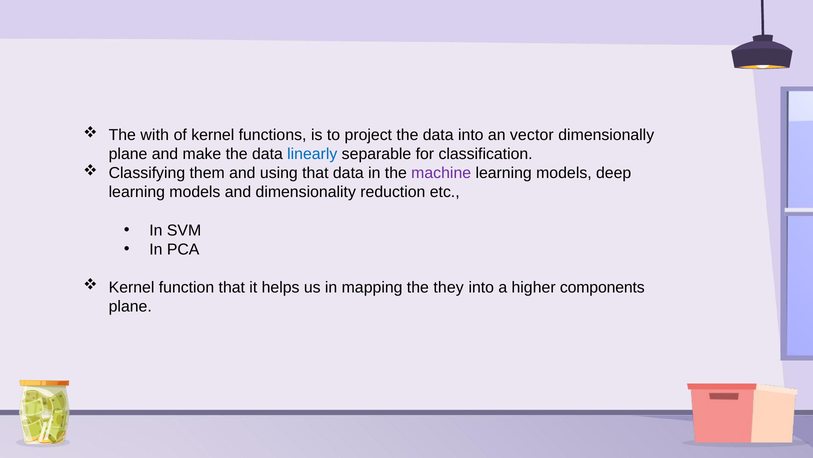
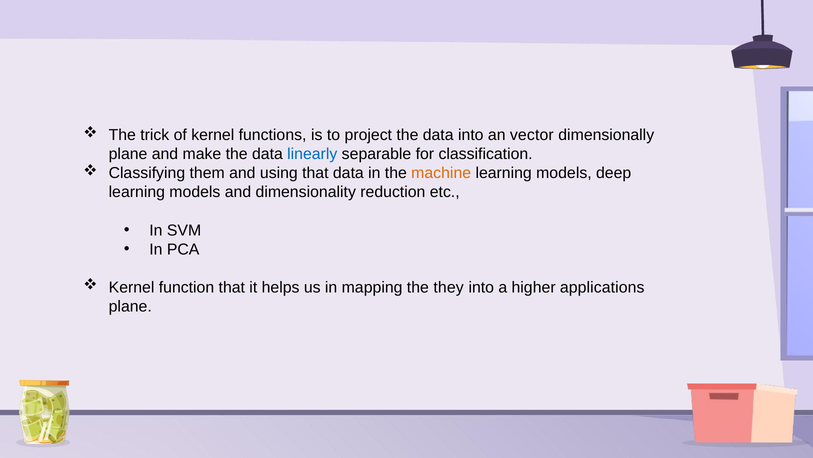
with: with -> trick (155, 135)
machine colour: purple -> orange (441, 173)
components: components -> applications (602, 287)
